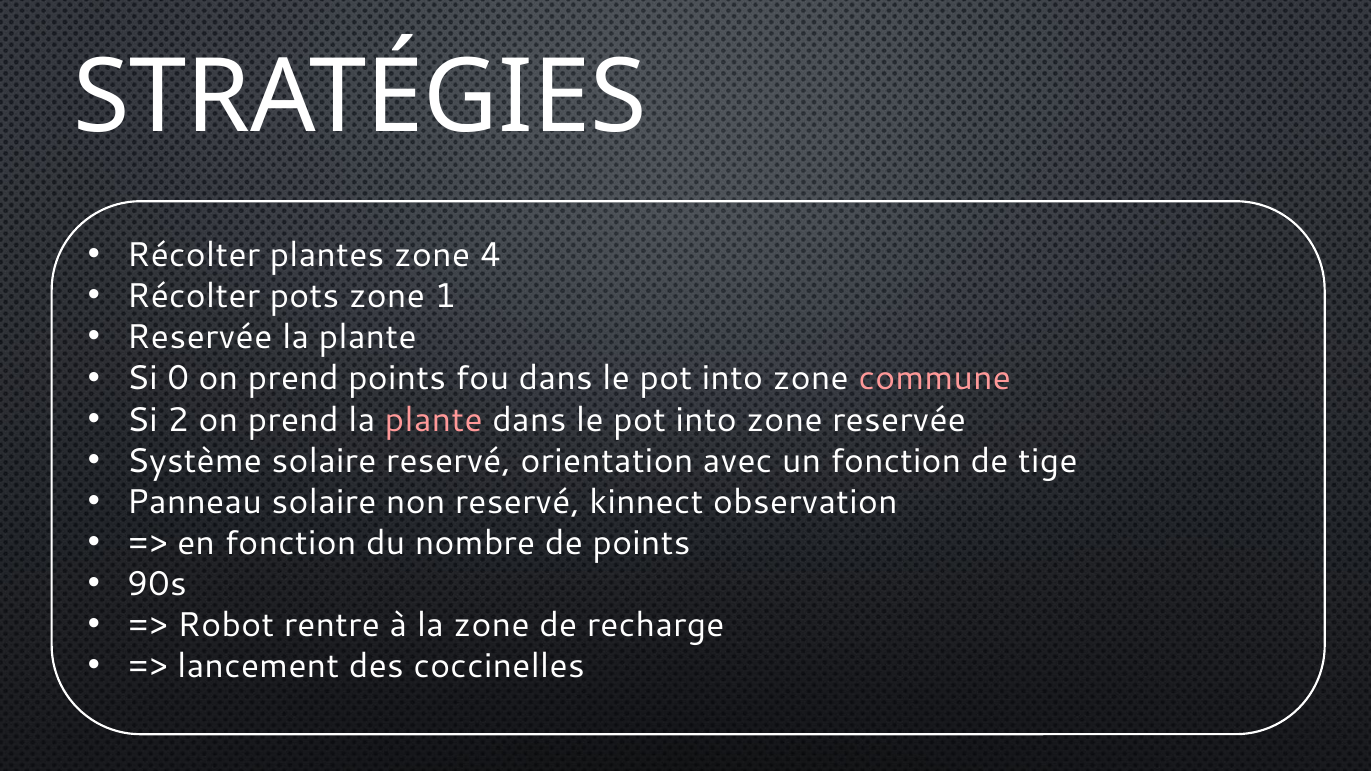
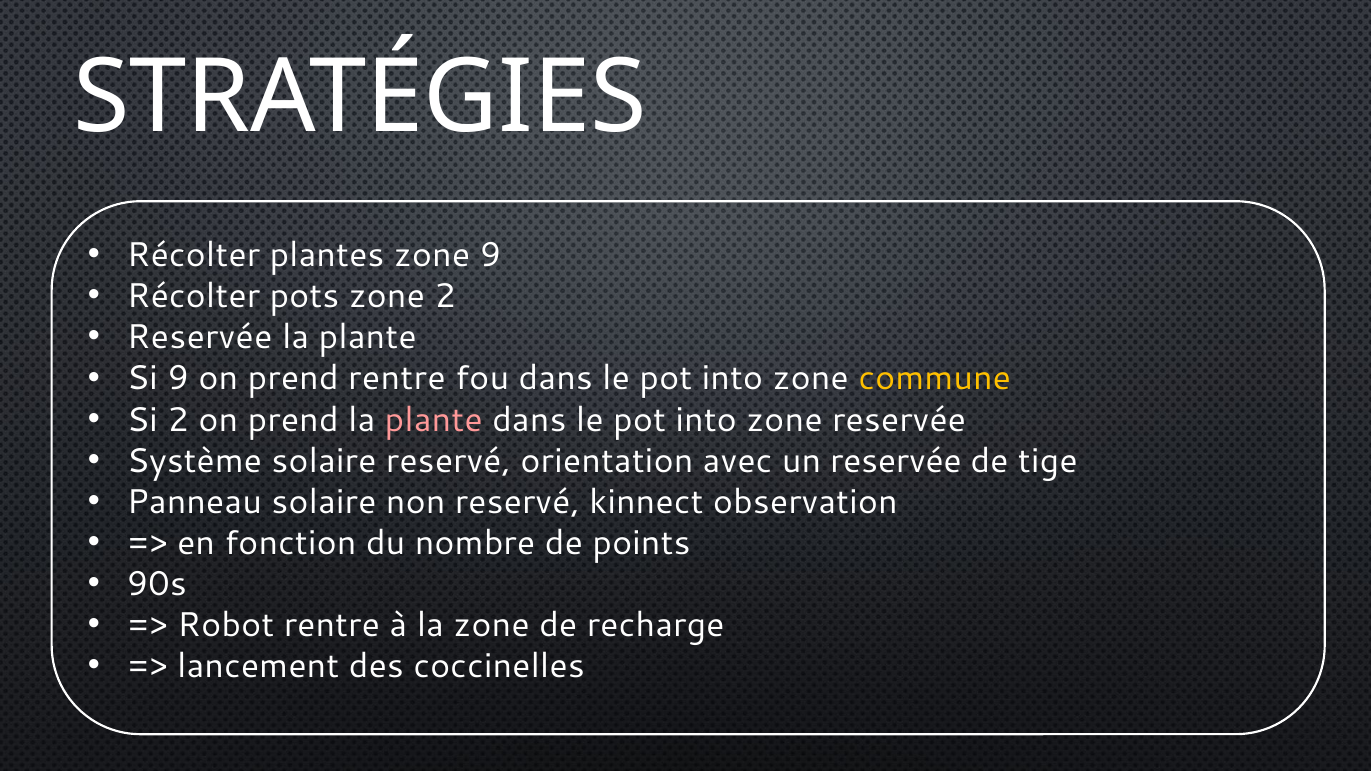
zone 4: 4 -> 9 (491, 255)
zone 1: 1 -> 2 (445, 296)
Si 0: 0 -> 9 (178, 379)
prend points: points -> rentre (397, 379)
commune colour: pink -> yellow (935, 379)
un fonction: fonction -> reservée (896, 461)
